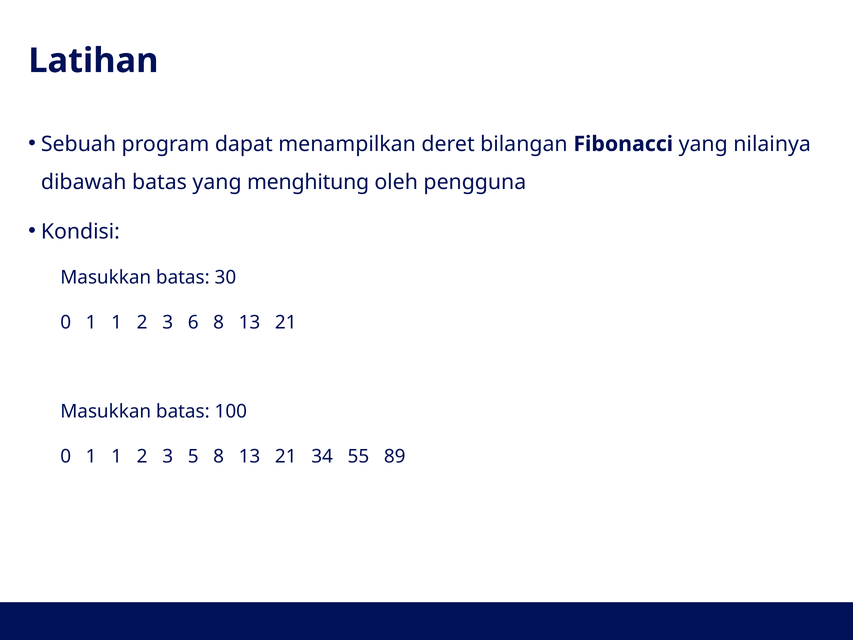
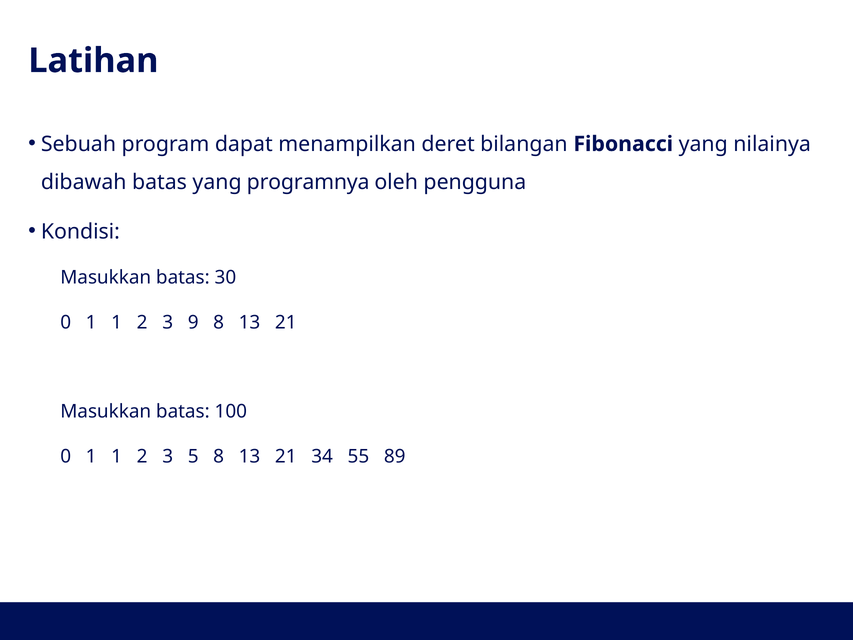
menghitung: menghitung -> programnya (308, 182)
6: 6 -> 9 (193, 322)
